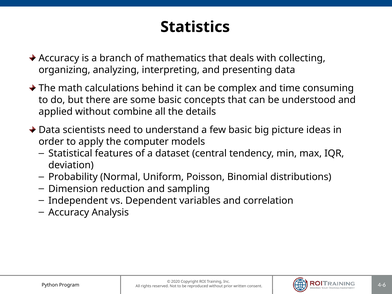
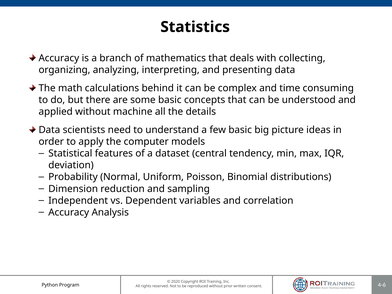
combine: combine -> machine (133, 112)
